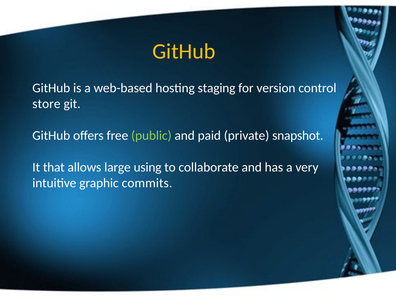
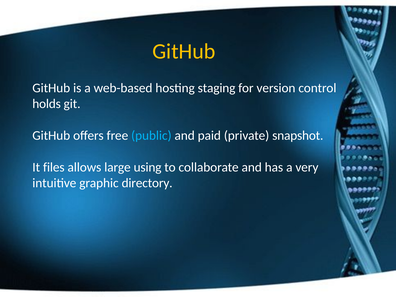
store: store -> holds (47, 104)
public colour: light green -> light blue (151, 136)
that: that -> files (54, 167)
commits: commits -> directory (147, 183)
